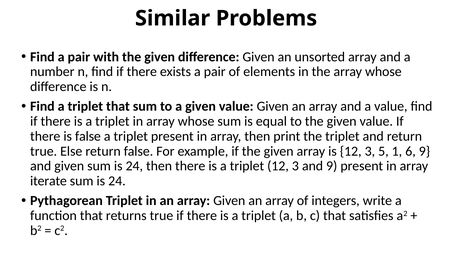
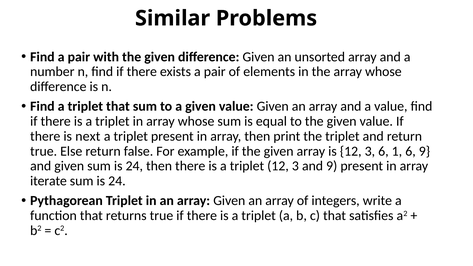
is false: false -> next (88, 136)
3 5: 5 -> 6 (383, 151)
